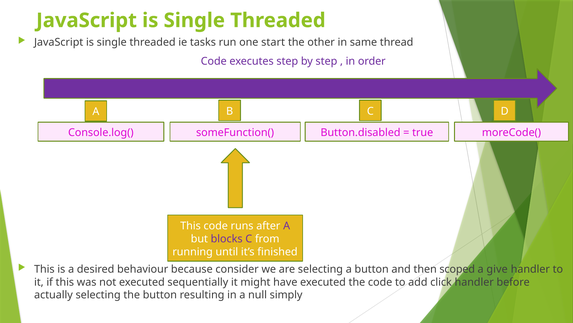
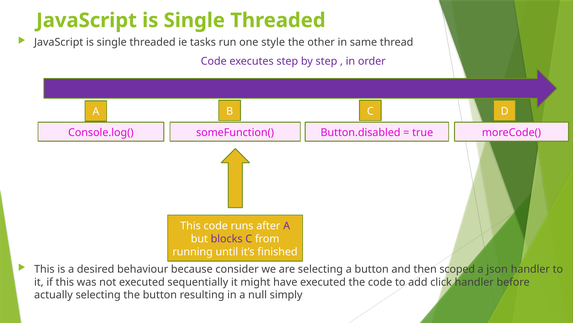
start: start -> style (273, 42)
give: give -> json (497, 269)
